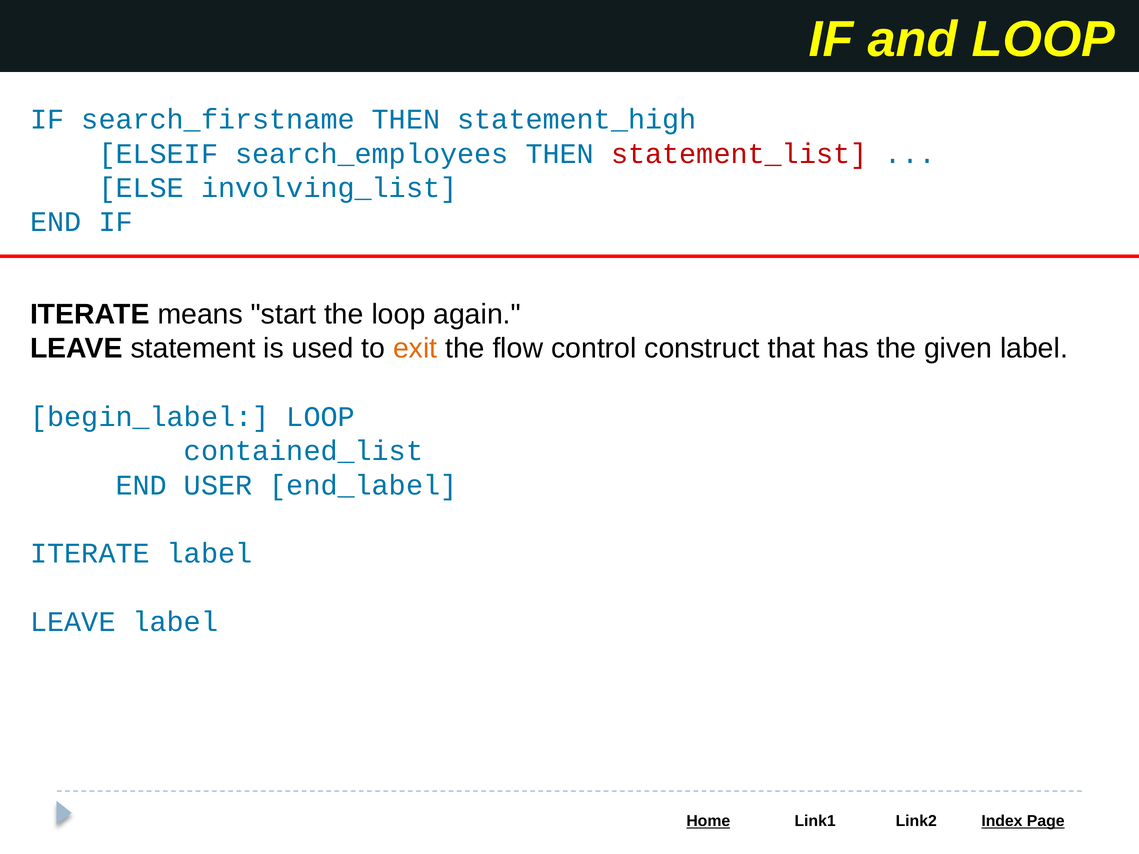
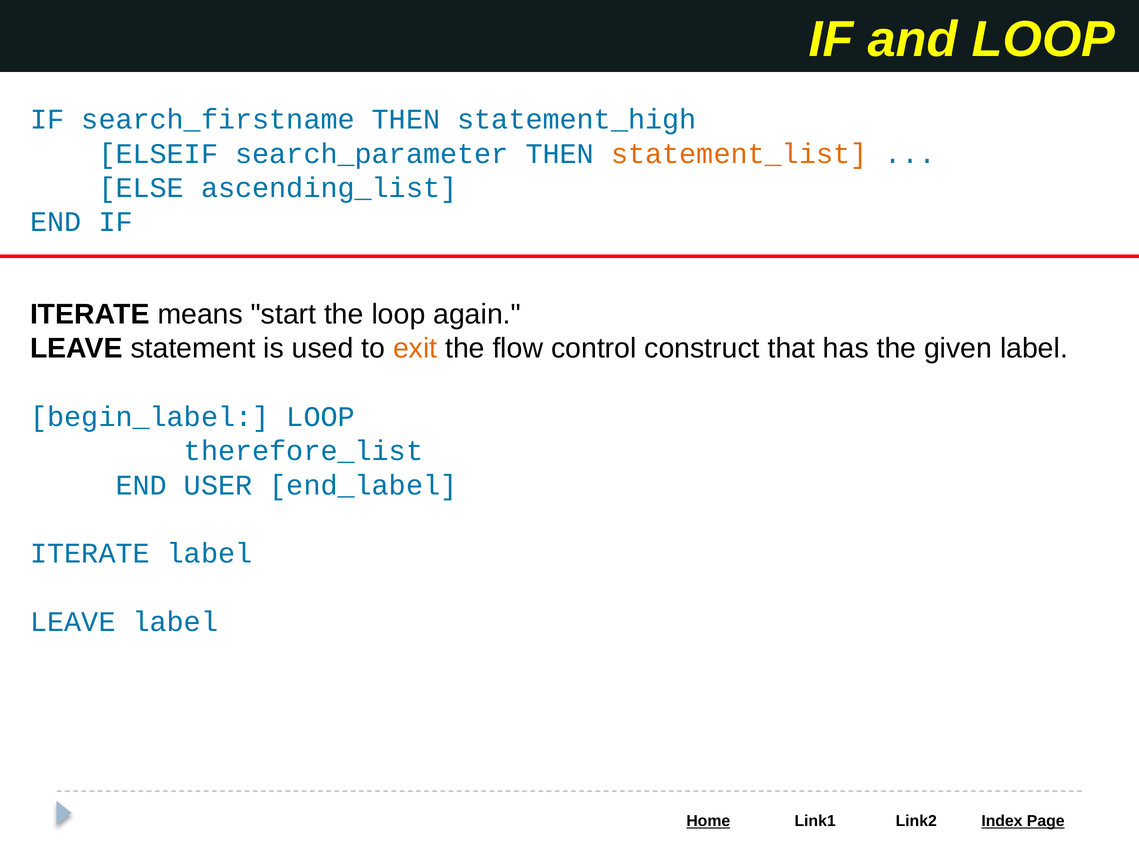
search_employees: search_employees -> search_parameter (372, 154)
statement_list colour: red -> orange (739, 154)
involving_list: involving_list -> ascending_list (329, 188)
contained_list: contained_list -> therefore_list (304, 451)
